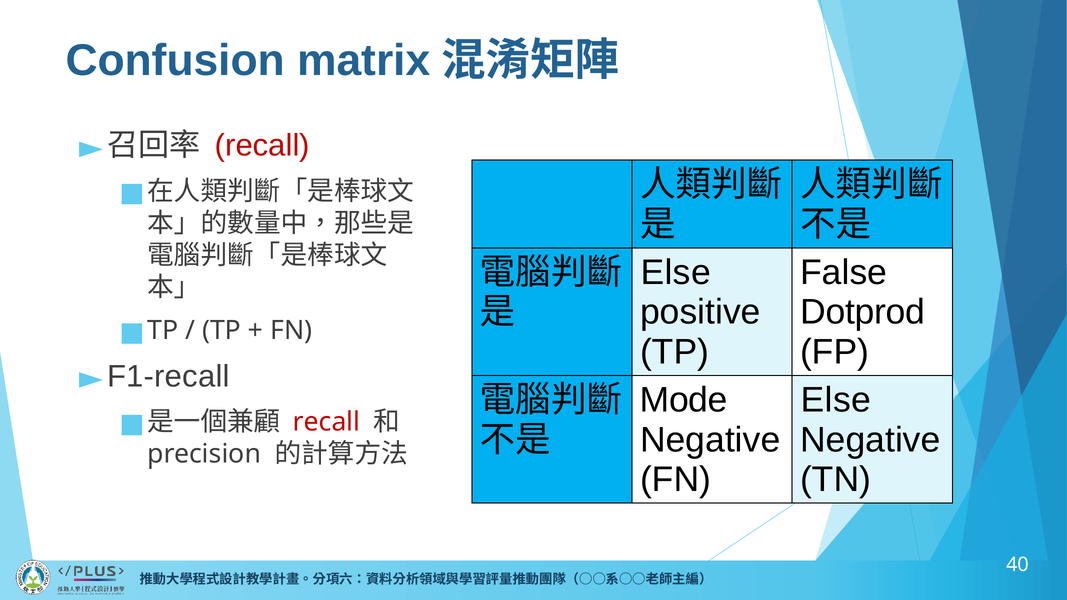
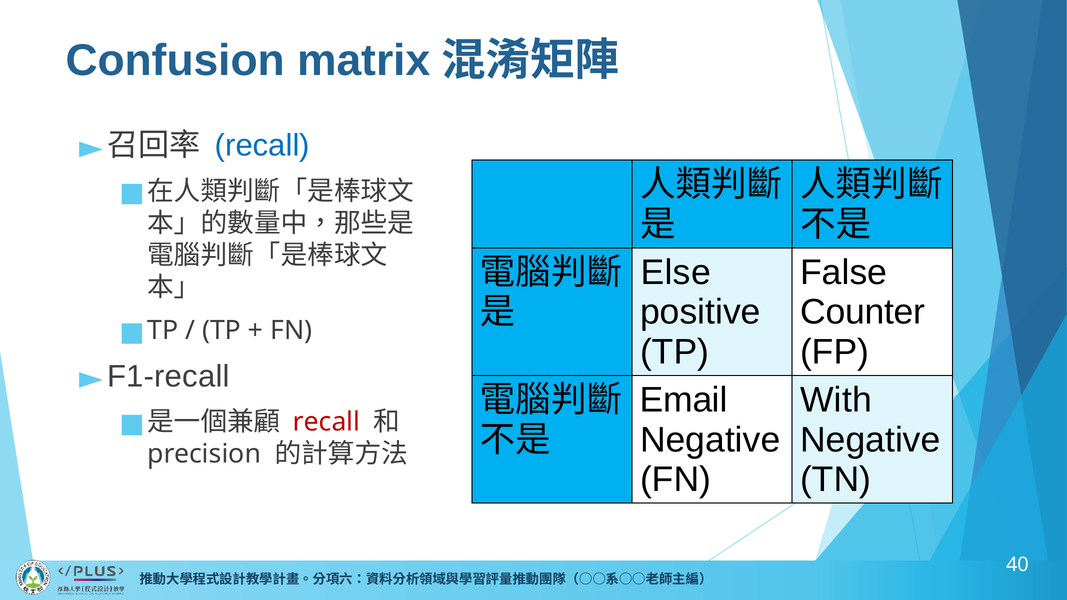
recall colour: red -> blue (262, 146)
Dotprod: Dotprod -> Counter (863, 312)
Mode: Mode -> Email (684, 400)
Else: Else -> With (836, 400)
